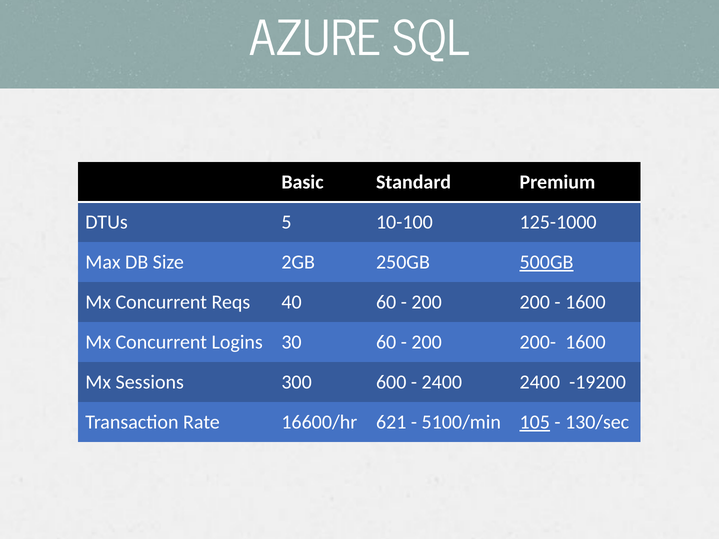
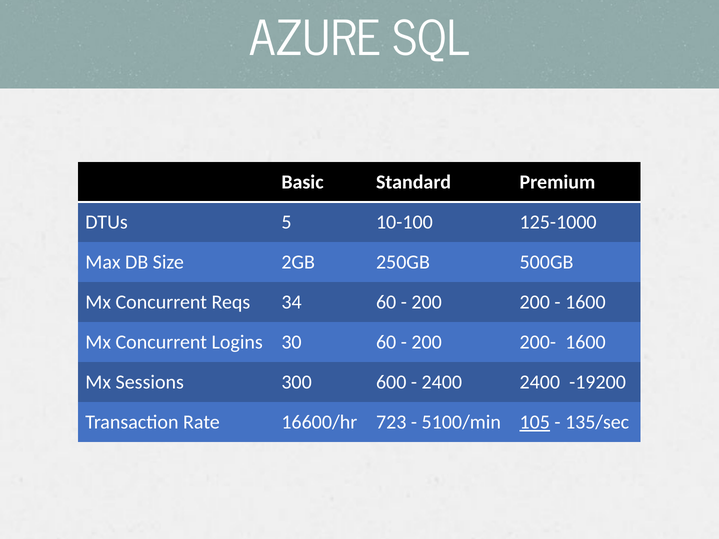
500GB underline: present -> none (547, 262)
40: 40 -> 34 (292, 302)
621: 621 -> 723 (391, 422)
130/sec: 130/sec -> 135/sec (597, 422)
